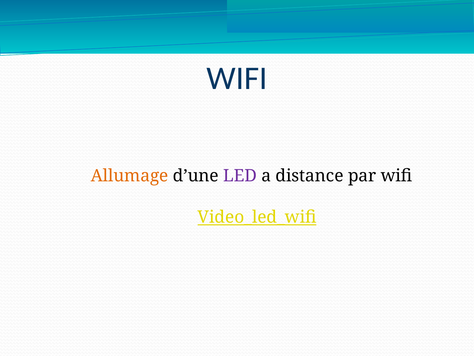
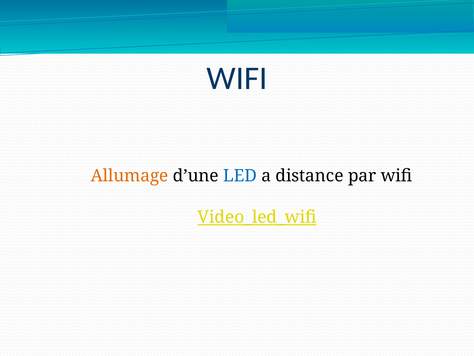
LED colour: purple -> blue (240, 176)
